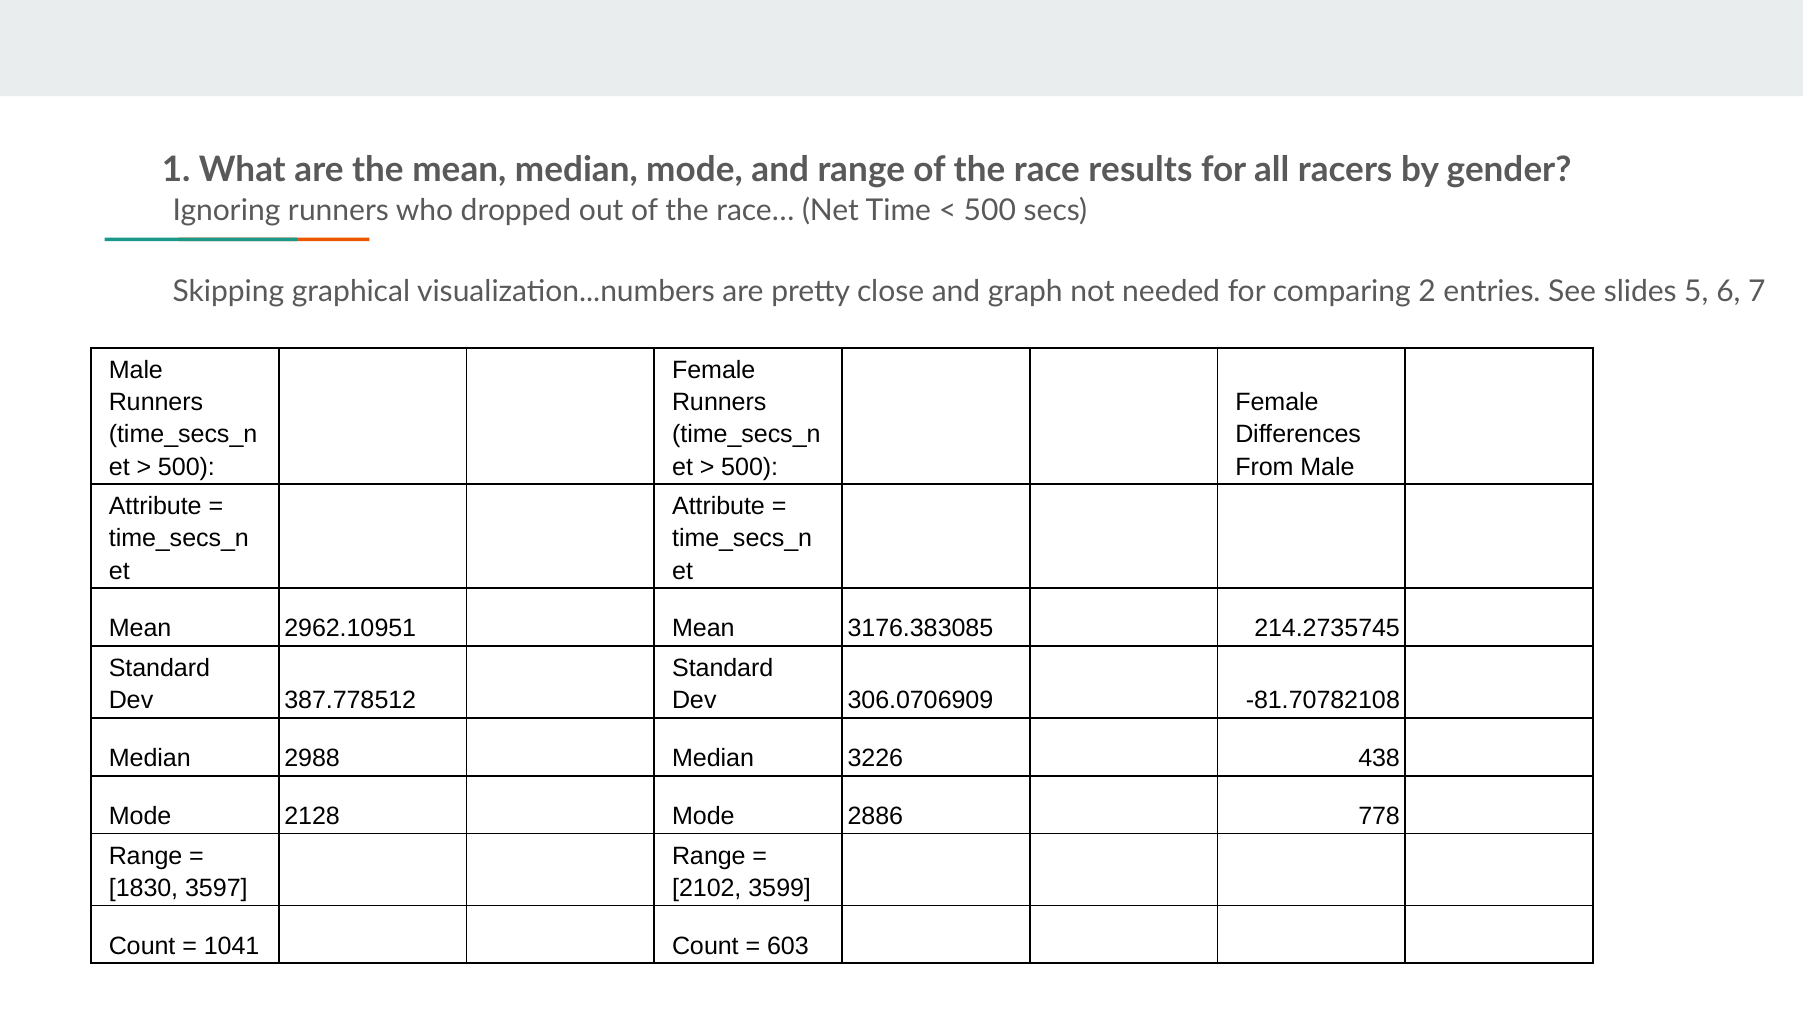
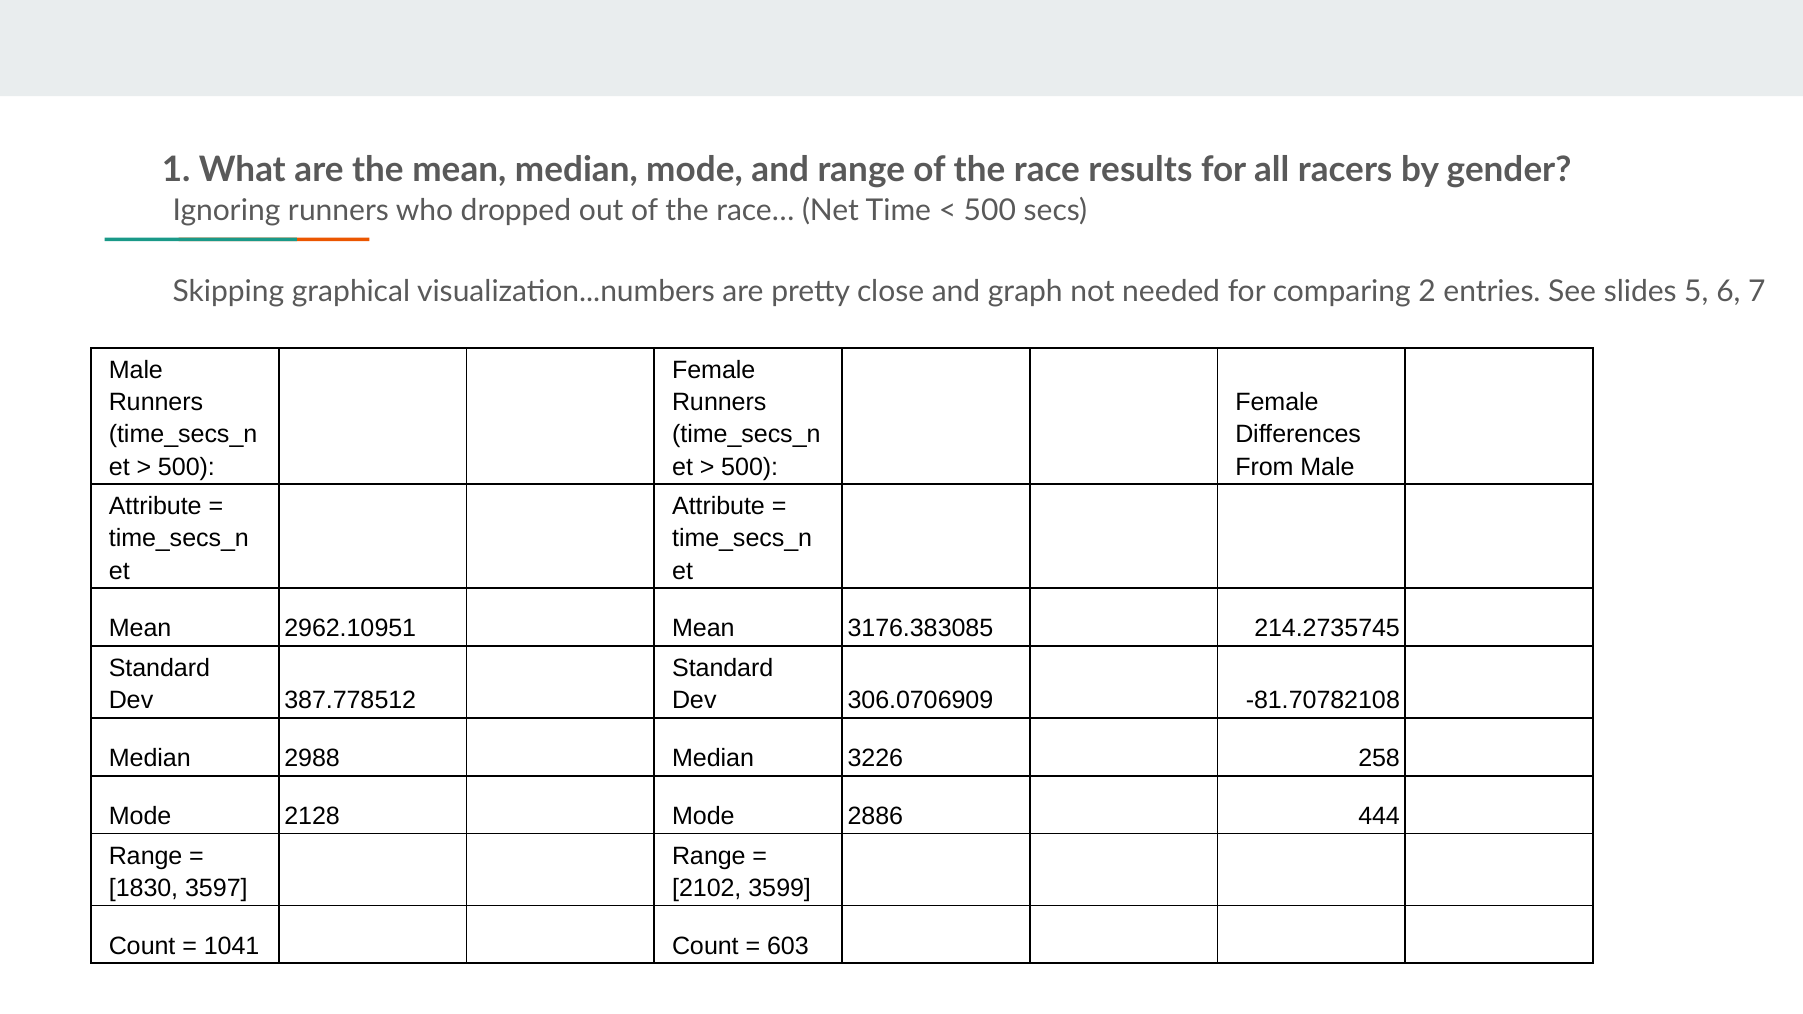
438: 438 -> 258 (1379, 759)
778: 778 -> 444 (1379, 816)
